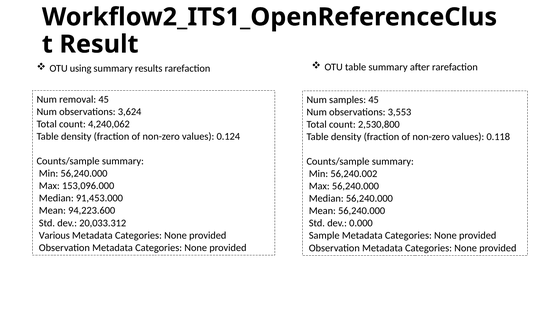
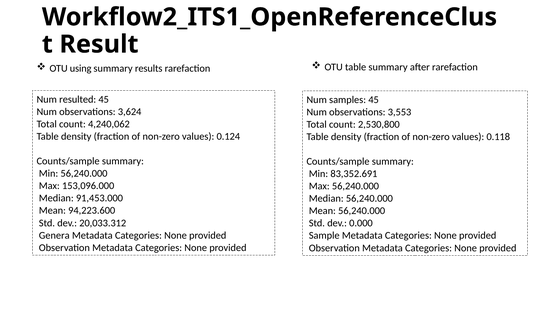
removal: removal -> resulted (78, 99)
56,240.002: 56,240.002 -> 83,352.691 (354, 174)
Various: Various -> Genera (54, 236)
